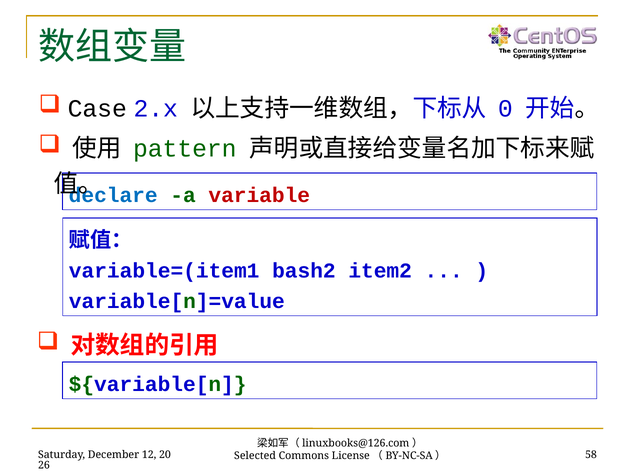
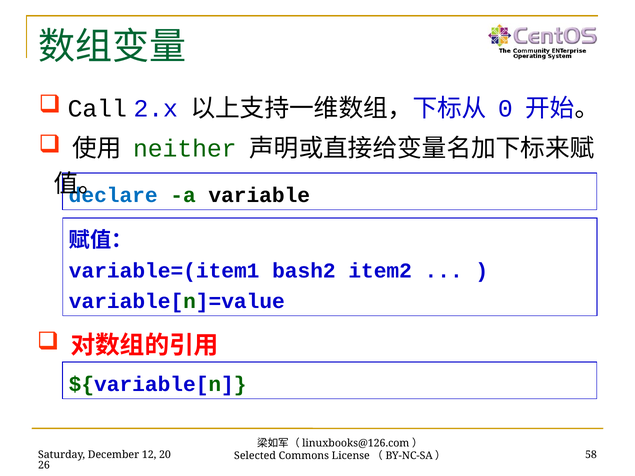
Case: Case -> Call (97, 109)
pattern: pattern -> neither (185, 149)
variable colour: red -> black (259, 196)
